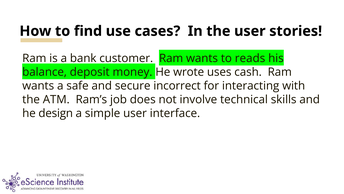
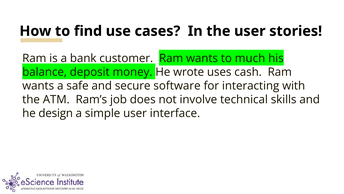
reads: reads -> much (250, 58)
incorrect: incorrect -> software (177, 86)
